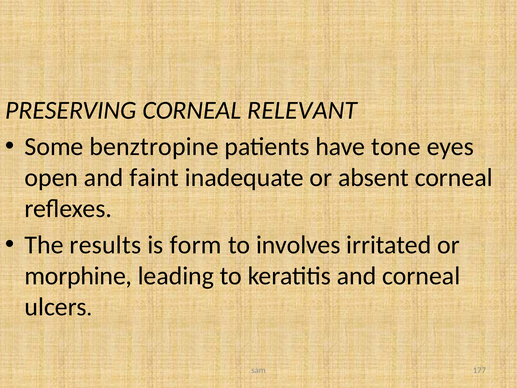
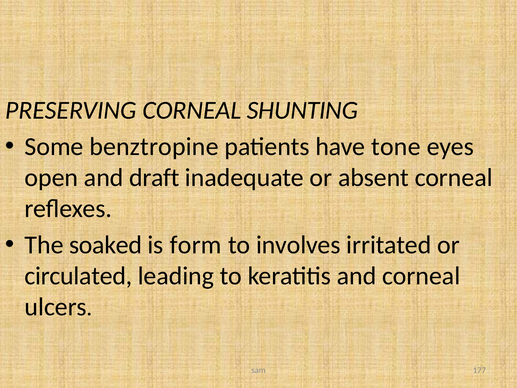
RELEVANT: RELEVANT -> SHUNTING (302, 110)
faint: faint -> draft (154, 178)
results: results -> soaked (106, 245)
morphine: morphine -> circulated (78, 276)
